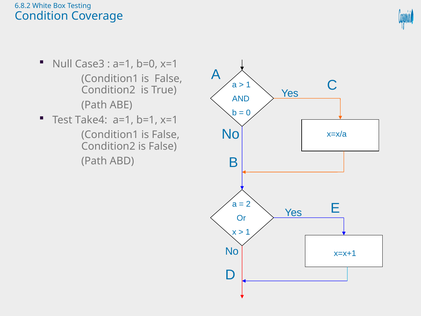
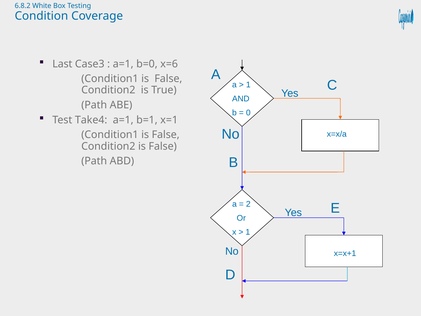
Null: Null -> Last (62, 64)
b=0 x=1: x=1 -> x=6 (169, 64)
